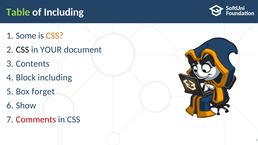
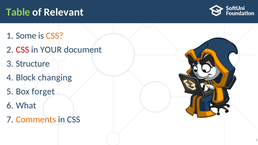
of Including: Including -> Relevant (64, 12)
CSS colour: black -> red (23, 50)
Contents: Contents -> Structure (33, 64)
Block including: including -> changing (55, 78)
Show: Show -> What (26, 106)
Comments colour: red -> orange (36, 120)
